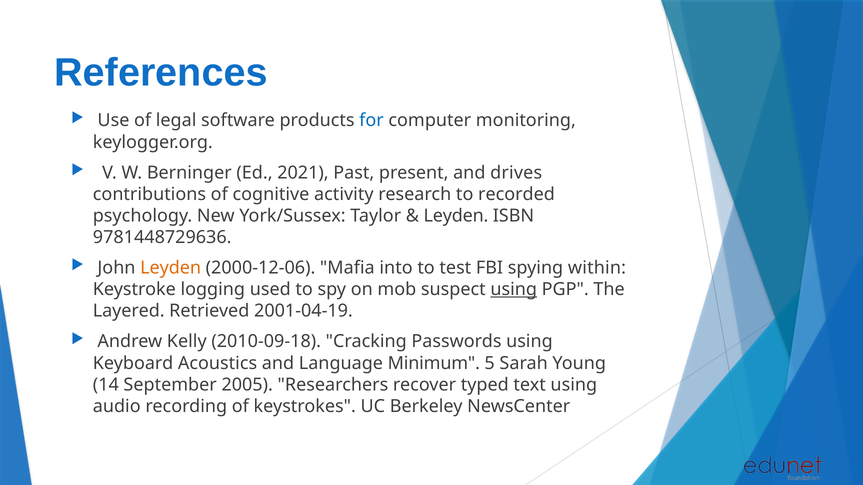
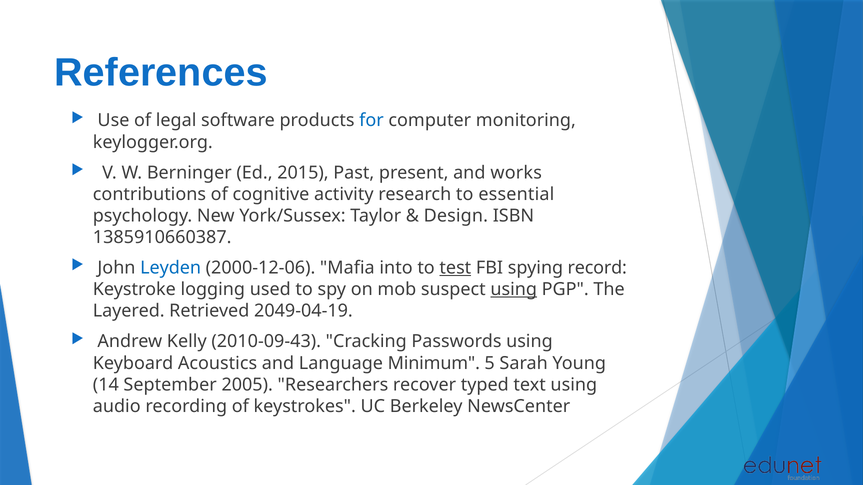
2021: 2021 -> 2015 (303, 173)
drives: drives -> works (516, 173)
recorded: recorded -> essential (516, 194)
Leyden: Leyden -> Design (456, 216)
9781448729636: 9781448729636 -> 1385910660387 (162, 238)
Leyden colour: orange -> blue (171, 268)
test underline: none -> present (455, 268)
within: within -> record (597, 268)
2001-04-19: 2001-04-19 -> 2049-04-19 (303, 311)
2010-09-18: 2010-09-18 -> 2010-09-43 (266, 342)
